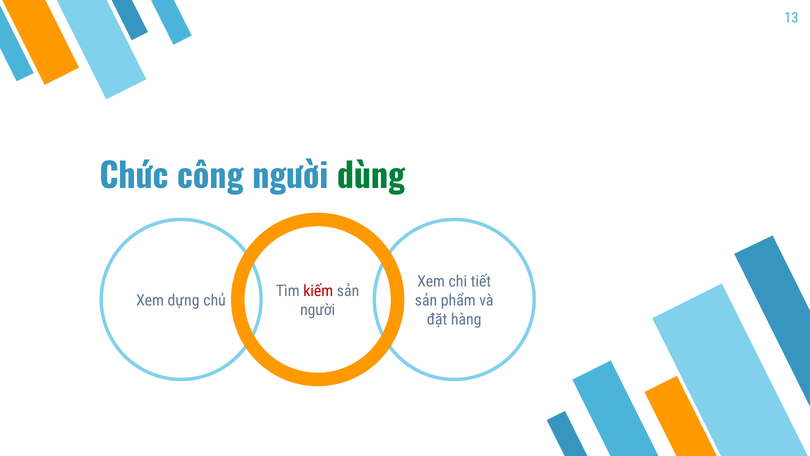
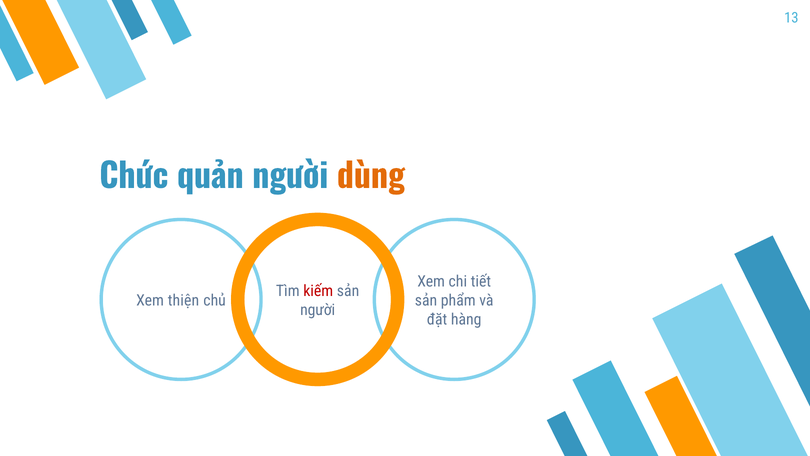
công: công -> quản (210, 177)
dùng colour: green -> orange (371, 177)
dựng: dựng -> thiện (184, 300)
